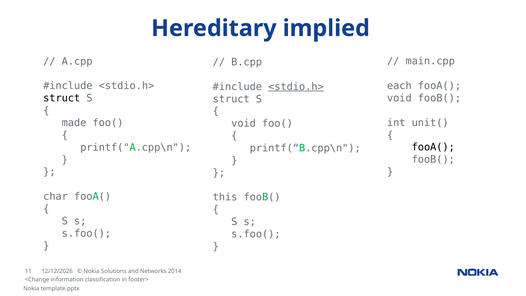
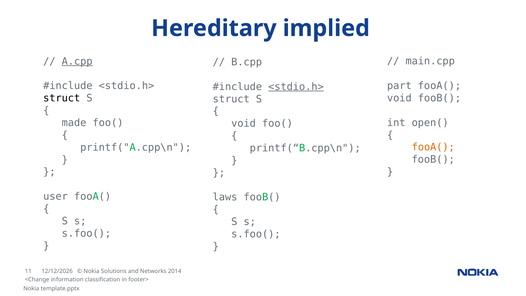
A.cpp underline: none -> present (77, 61)
each: each -> part (399, 86)
unit(: unit( -> open( (430, 123)
fooA( colour: black -> orange (433, 147)
char: char -> user (56, 196)
this: this -> laws (225, 197)
